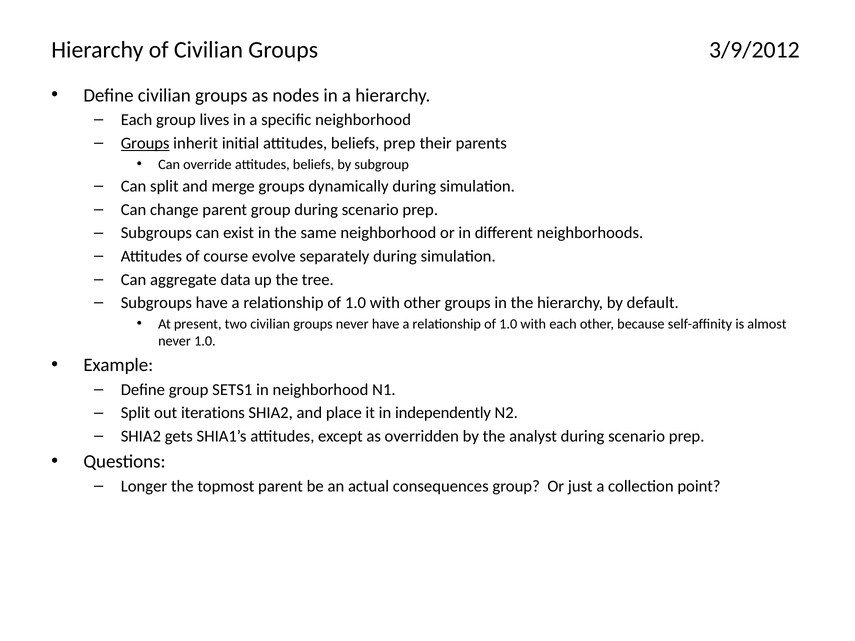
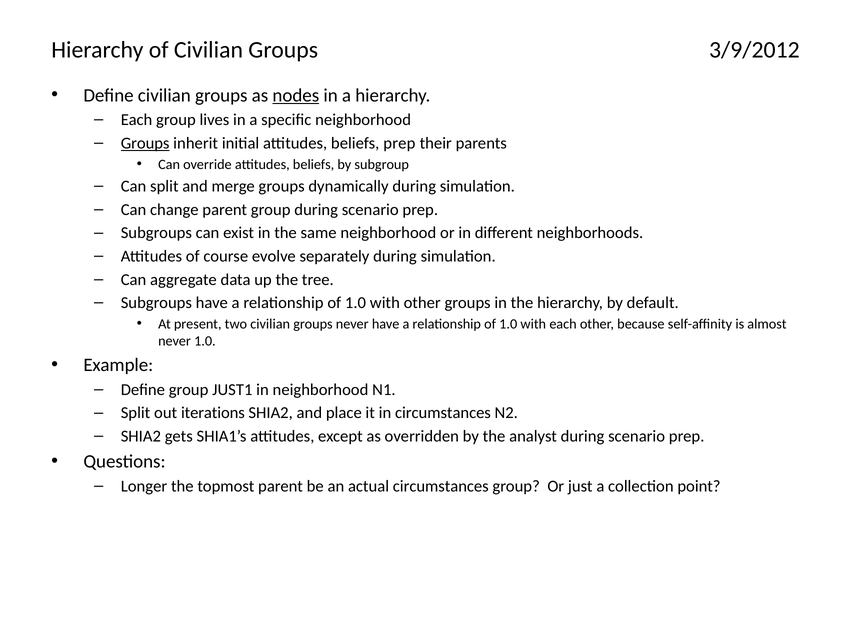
nodes underline: none -> present (296, 95)
SETS1: SETS1 -> JUST1 (232, 390)
in independently: independently -> circumstances (443, 413)
actual consequences: consequences -> circumstances (441, 486)
